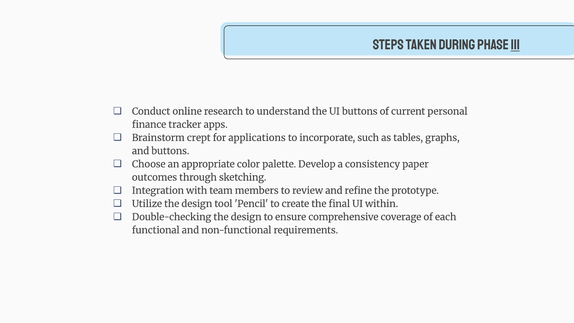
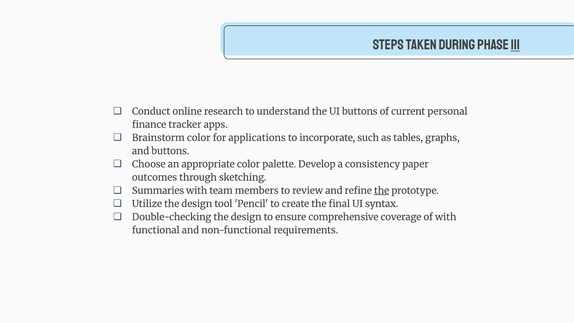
Brainstorm crept: crept -> color (199, 138)
Integration: Integration -> Summaries (158, 191)
the underline: none -> present (382, 191)
within: within -> syntax (382, 204)
of each: each -> with (446, 217)
